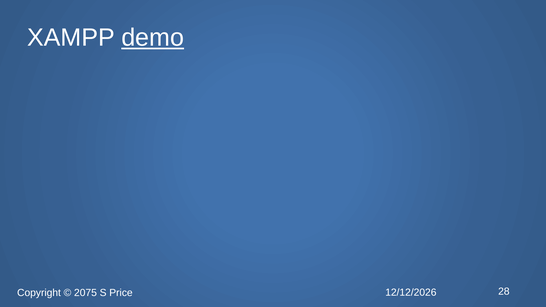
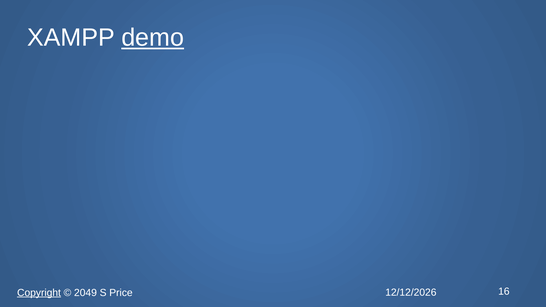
Copyright underline: none -> present (39, 293)
2075: 2075 -> 2049 (85, 293)
28: 28 -> 16 (504, 292)
